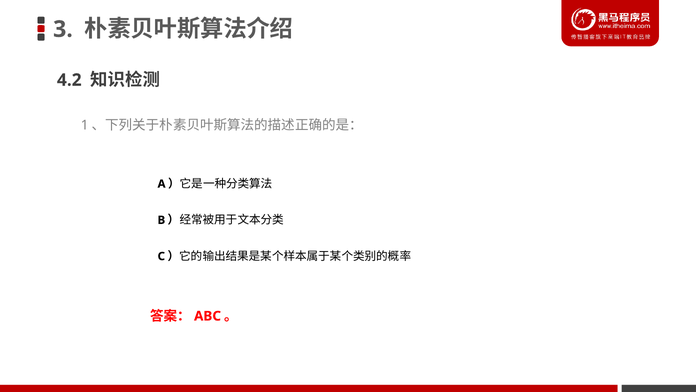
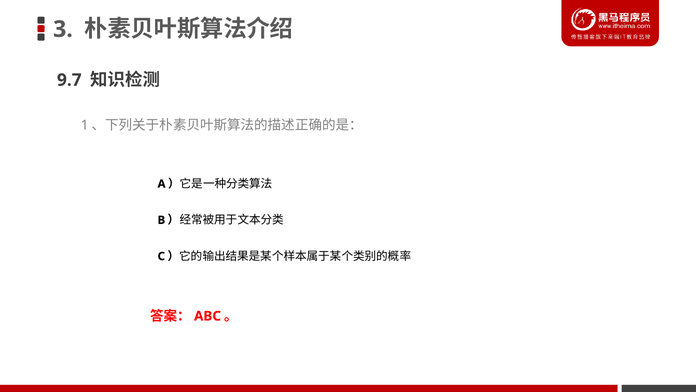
4.2: 4.2 -> 9.7 (69, 80)
